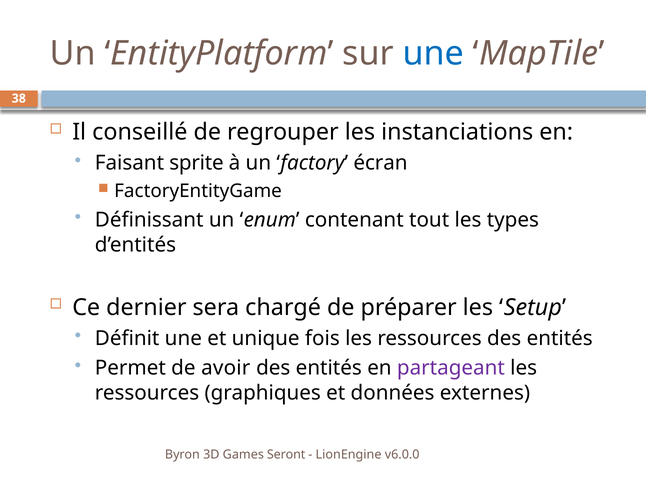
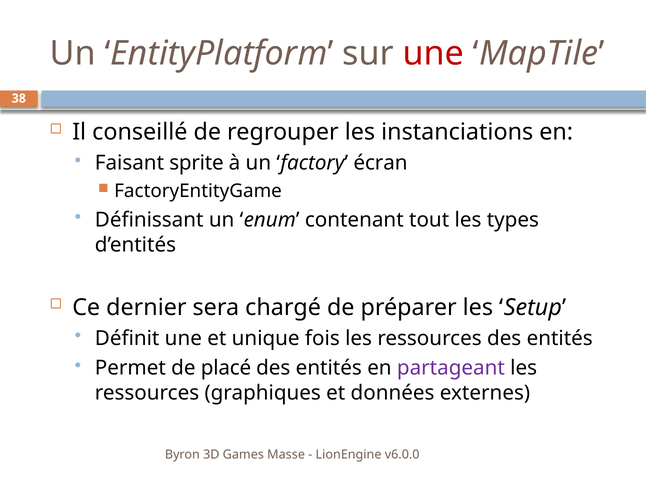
une colour: blue -> red (433, 54)
avoir: avoir -> placé (226, 368)
Seront: Seront -> Masse (286, 454)
